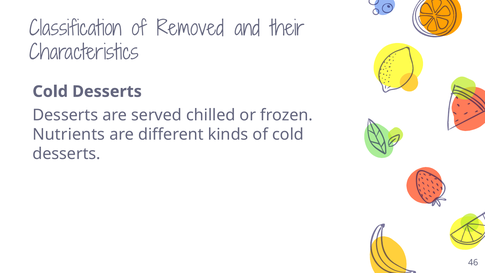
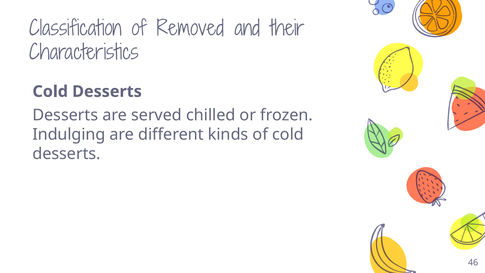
Nutrients: Nutrients -> Indulging (69, 134)
